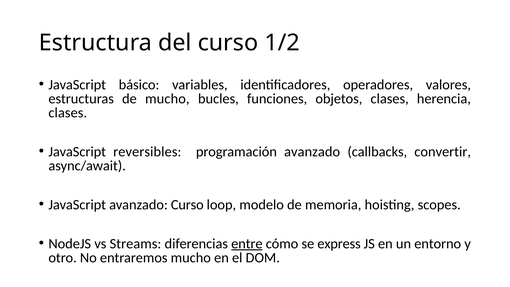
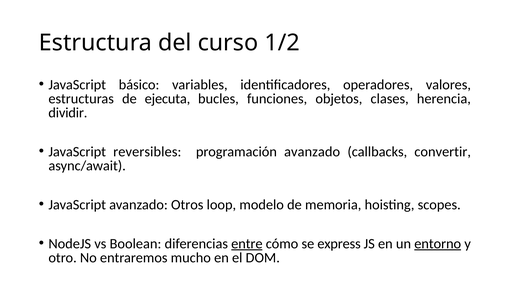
de mucho: mucho -> ejecuta (167, 99)
clases: clases -> dividir (68, 113)
avanzado Curso: Curso -> Otros (187, 205)
Streams: Streams -> Boolean (135, 244)
entorno underline: none -> present (438, 244)
